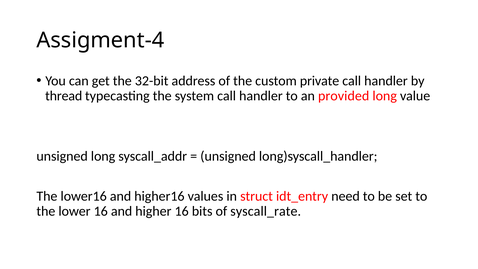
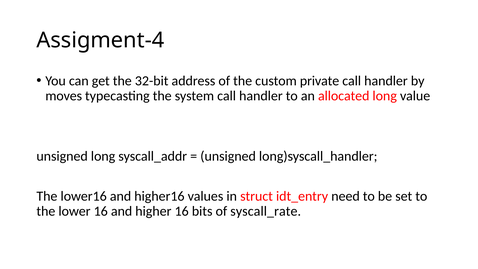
thread: thread -> moves (64, 96)
provided: provided -> allocated (344, 96)
